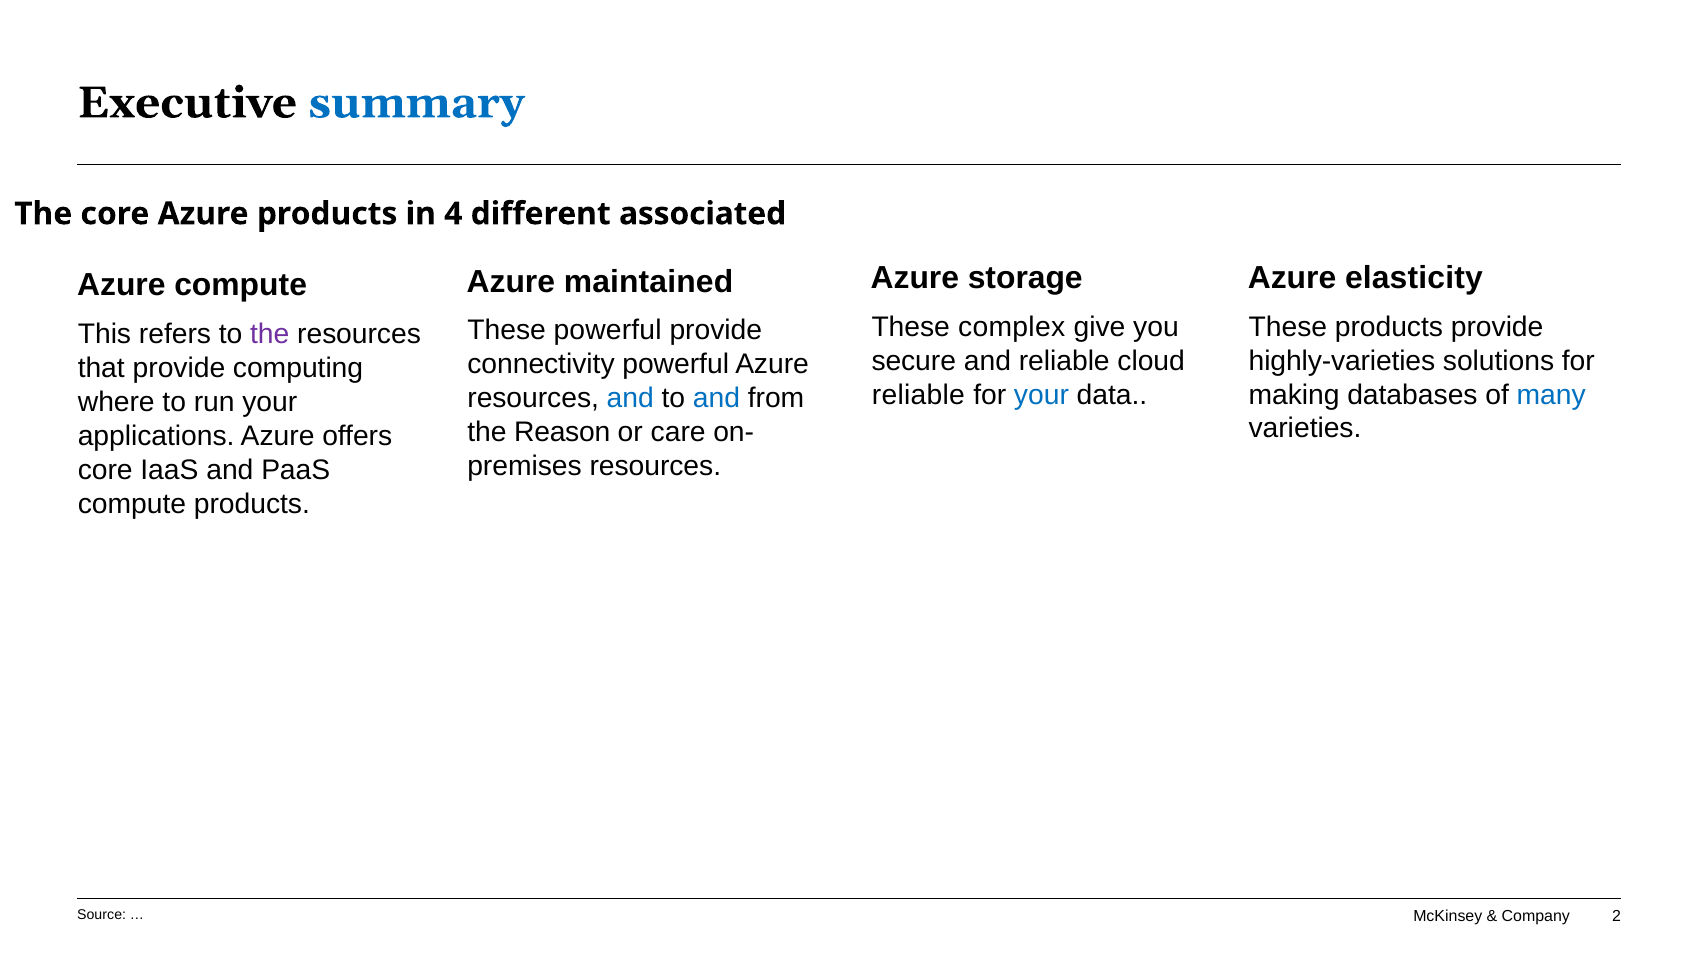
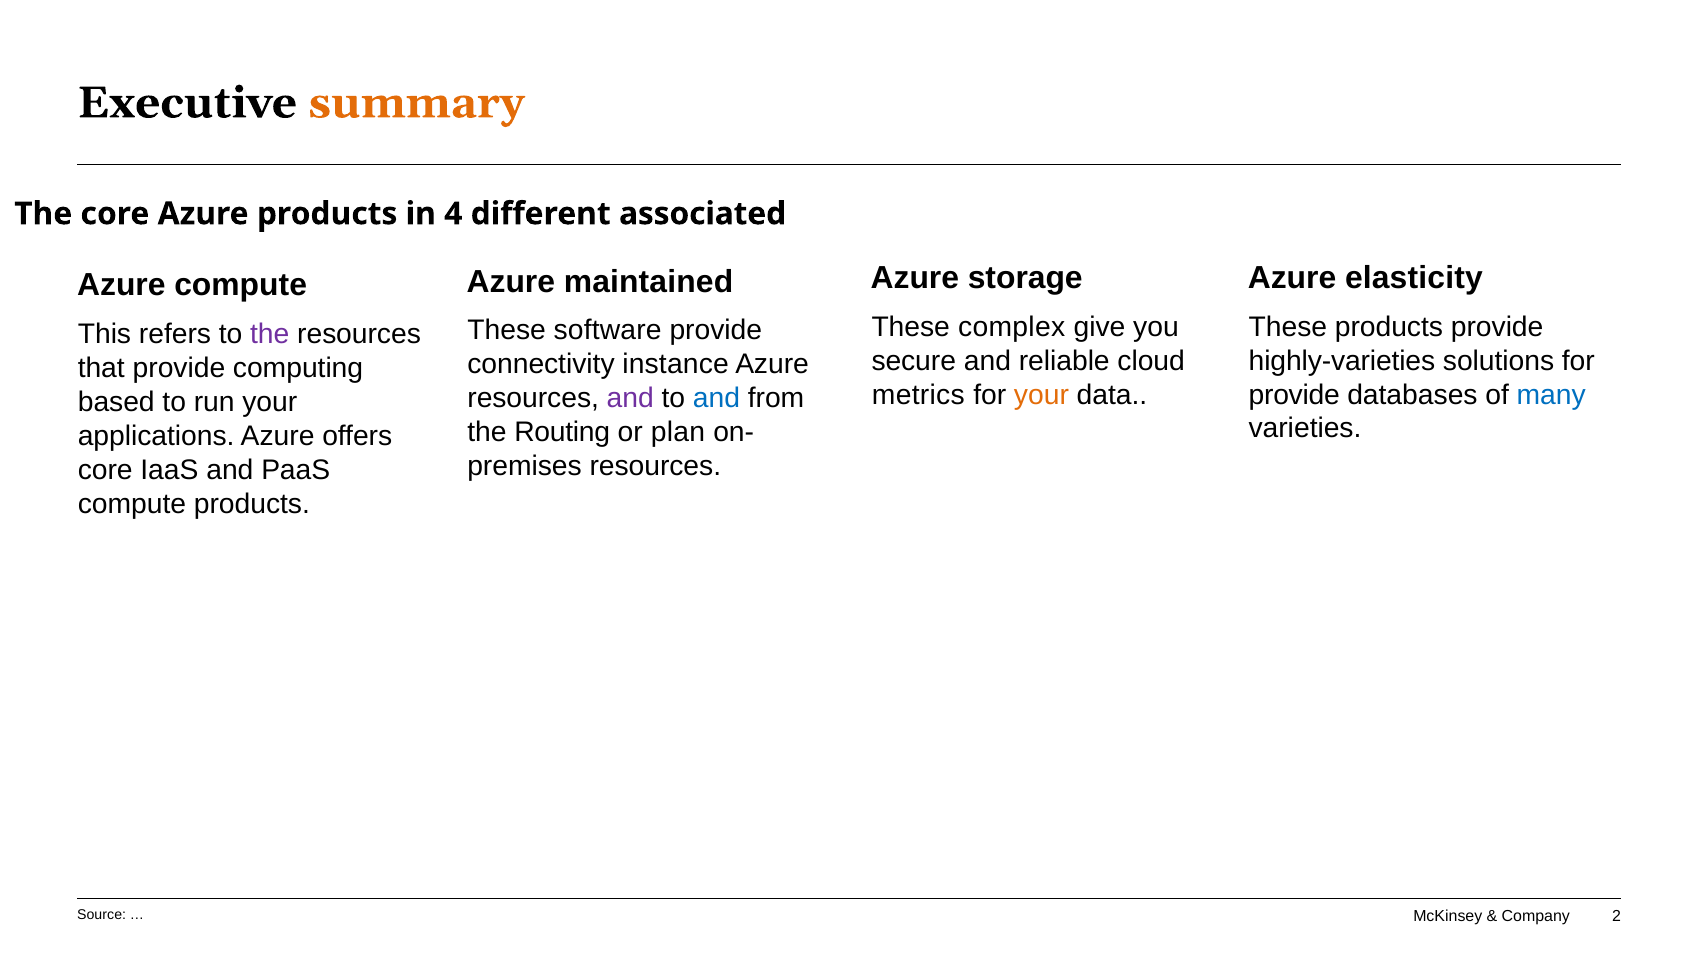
summary colour: blue -> orange (416, 103)
powerful: powerful -> software (608, 330)
connectivity powerful: powerful -> instance (676, 364)
reliable: reliable -> metrics (918, 395)
your colour: blue -> orange (1041, 395)
making: making -> provide (1294, 395)
and colour: blue -> purple (630, 398)
where: where -> based (116, 402)
Reason: Reason -> Routing (562, 432)
care: care -> plan (678, 432)
